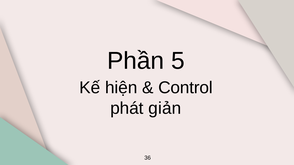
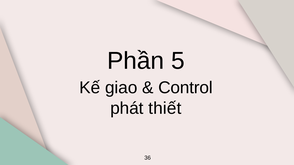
hiện: hiện -> giao (121, 88)
giản: giản -> thiết (165, 108)
